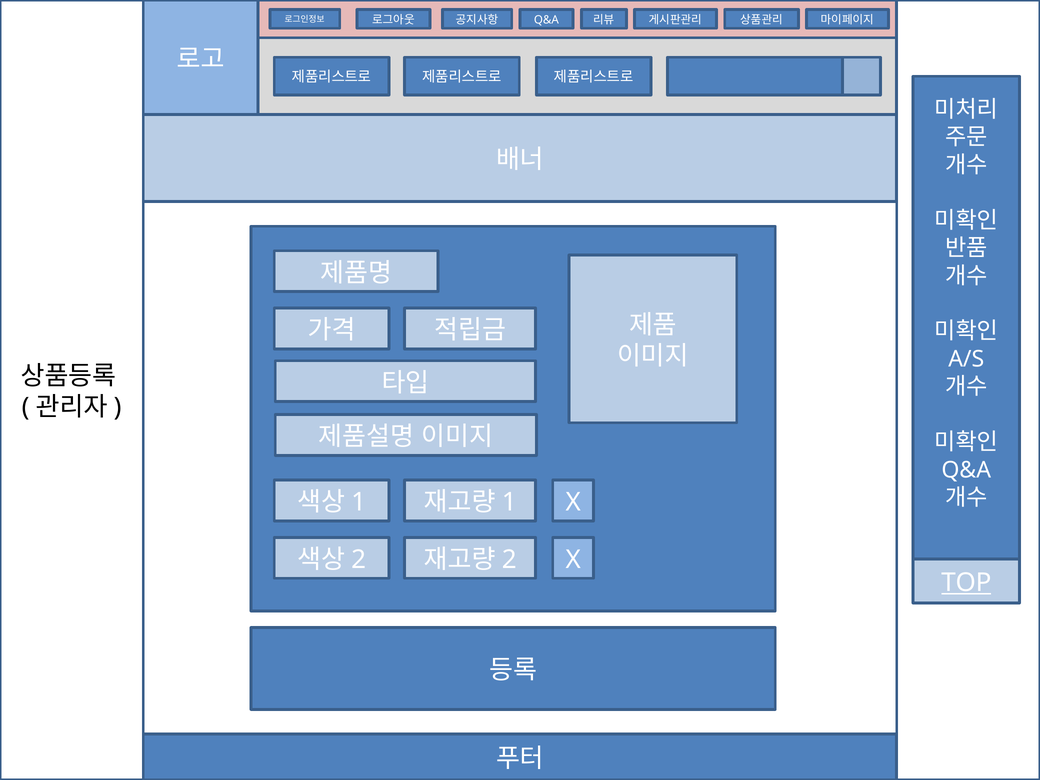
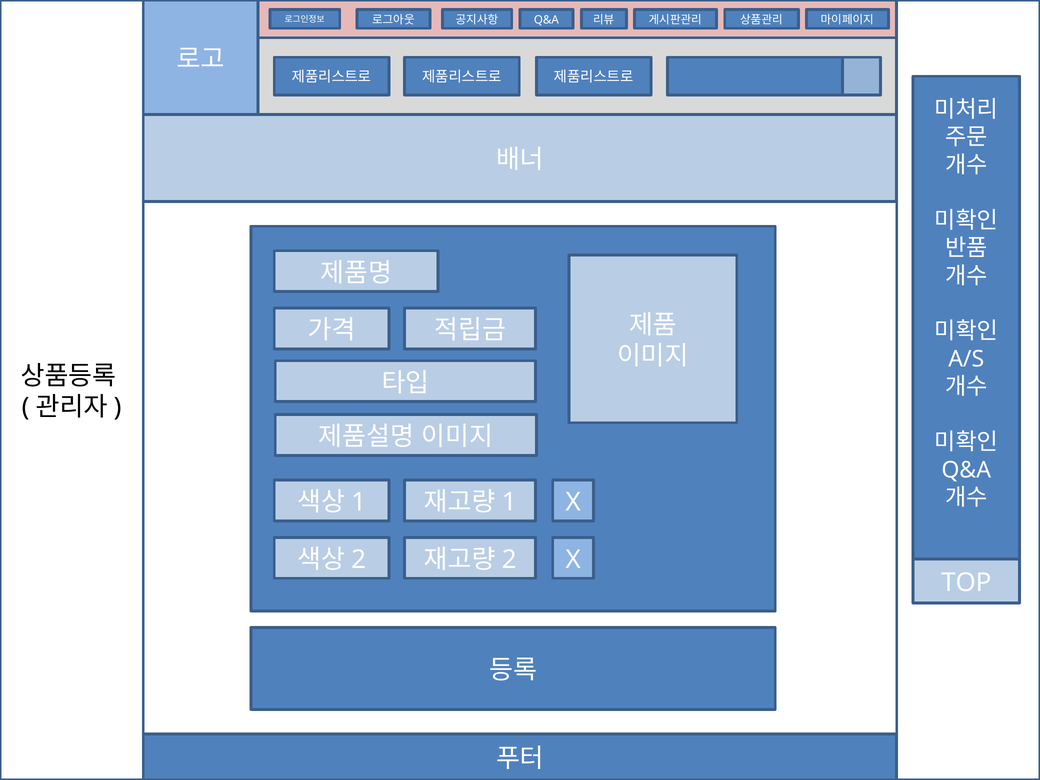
TOP underline: present -> none (966, 583)
